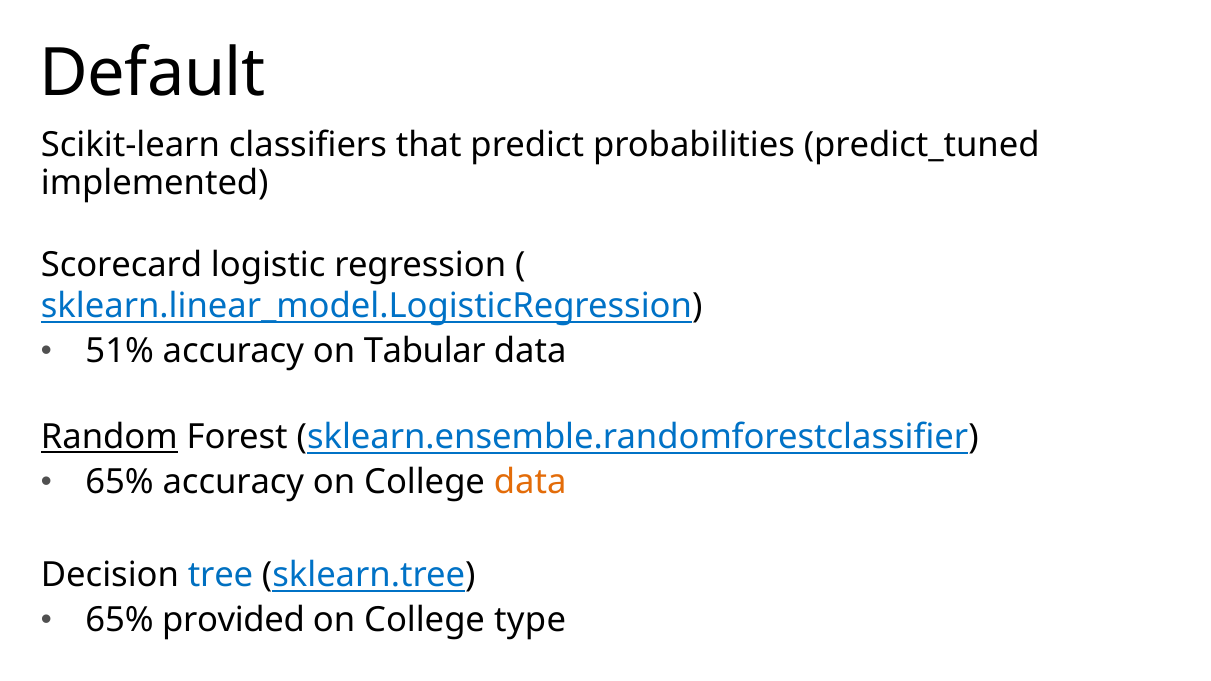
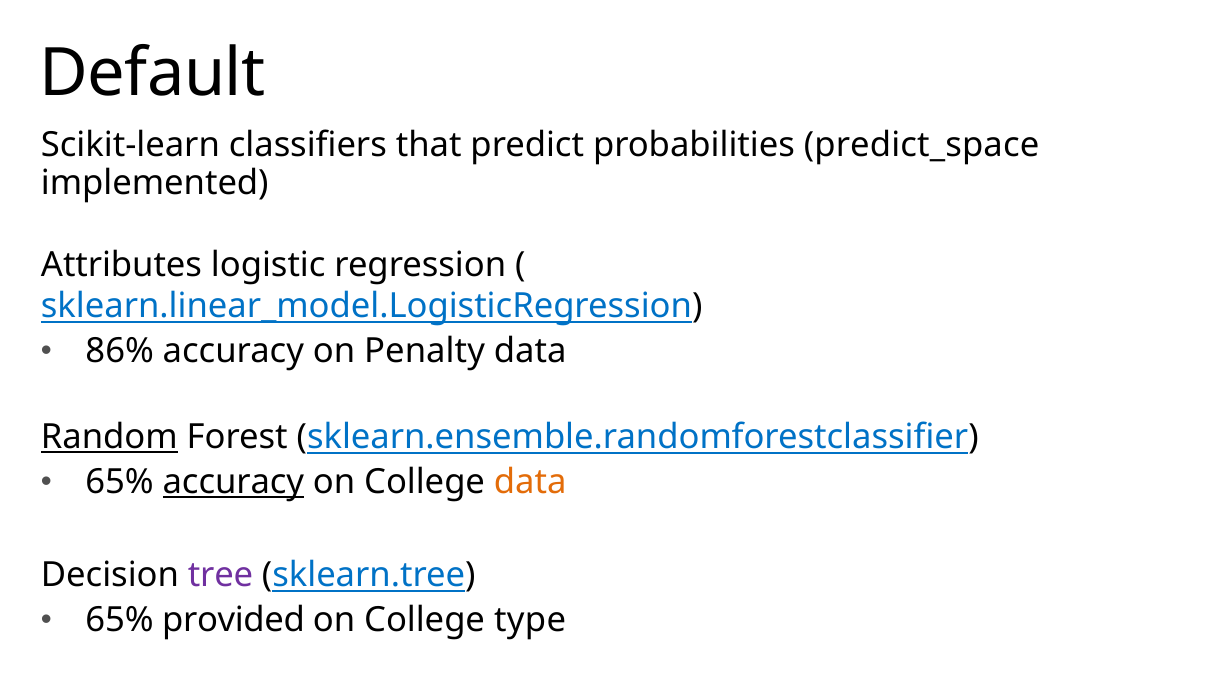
predict_tuned: predict_tuned -> predict_space (922, 146)
Scorecard: Scorecard -> Attributes (122, 265)
51%: 51% -> 86% (120, 351)
Tabular: Tabular -> Penalty (425, 351)
accuracy underline: none -> present (233, 482)
tree colour: blue -> purple (221, 575)
